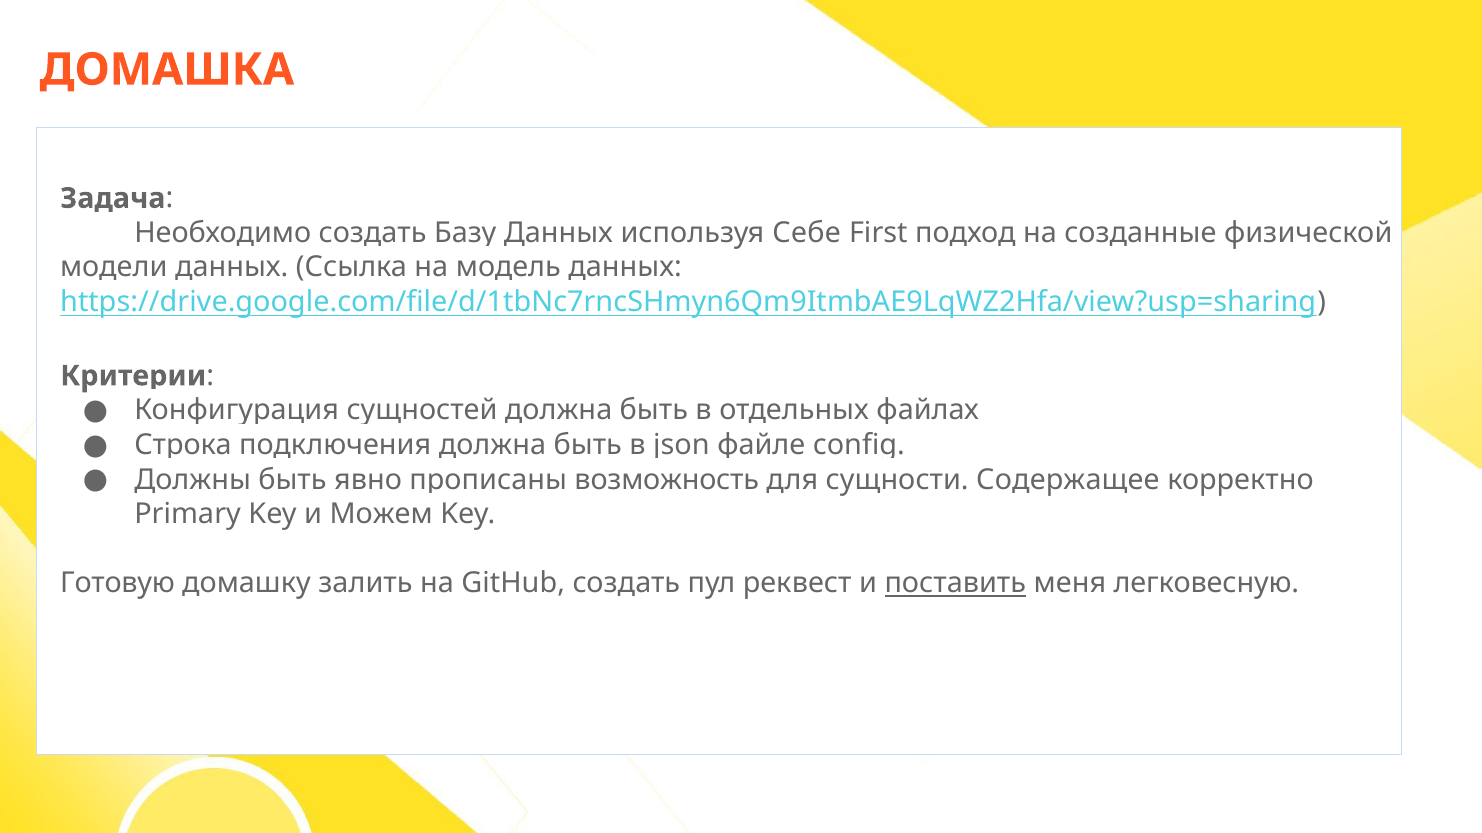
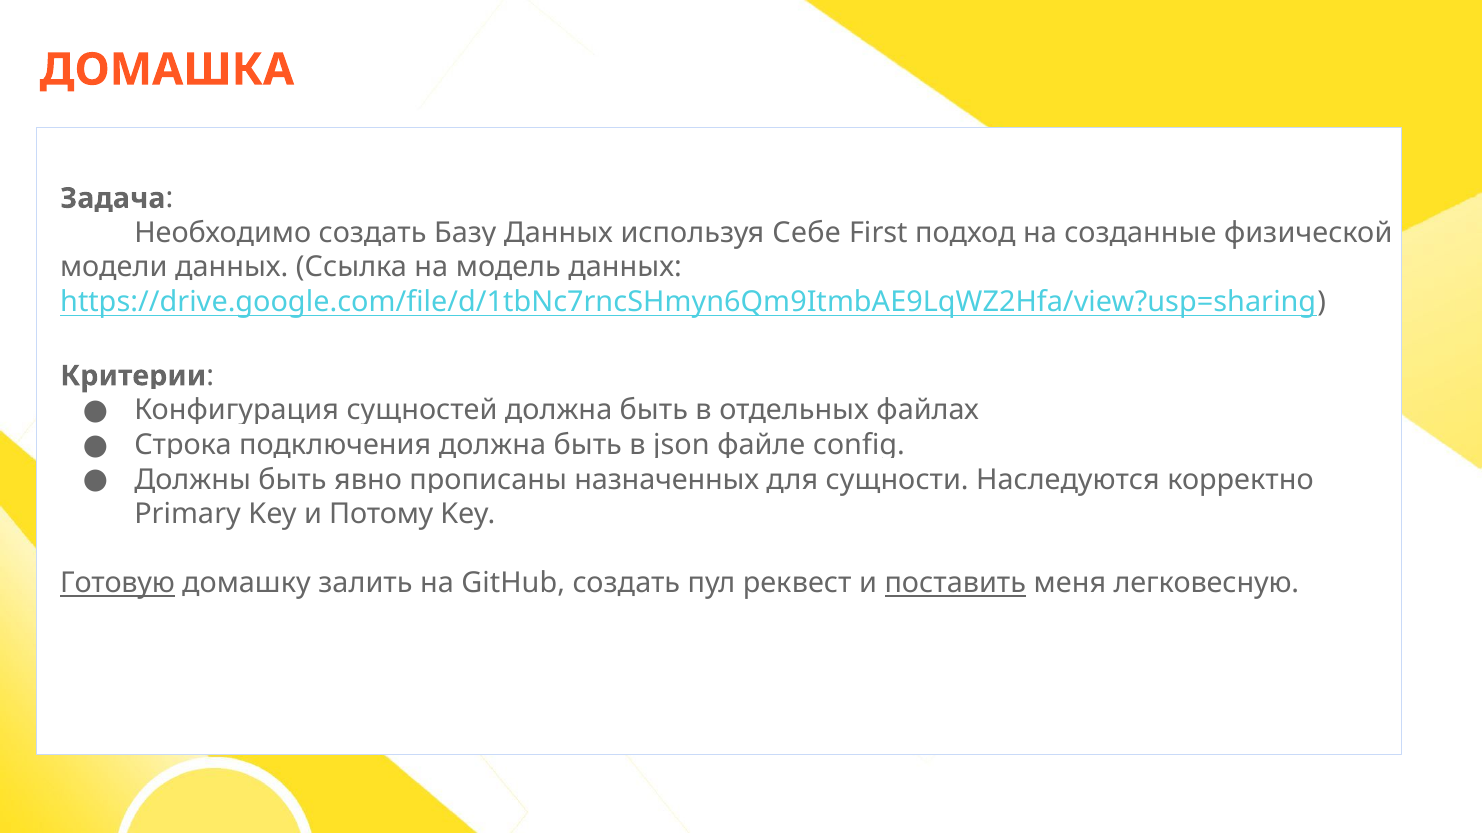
возможность: возможность -> назначенных (667, 480)
Содержащее: Содержащее -> Наследуются (1068, 480)
Можем: Можем -> Потому (381, 515)
Готовую underline: none -> present (118, 584)
